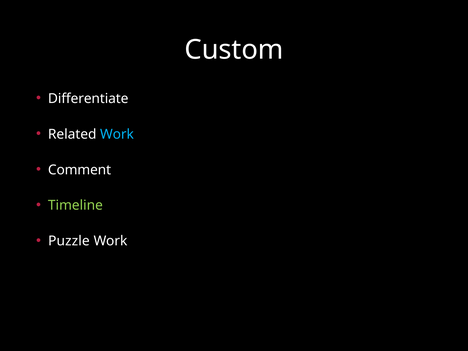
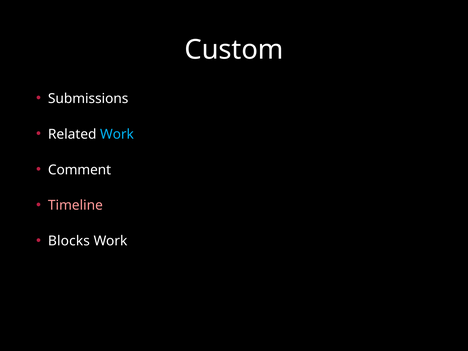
Differentiate: Differentiate -> Submissions (88, 99)
Timeline colour: light green -> pink (75, 205)
Puzzle: Puzzle -> Blocks (69, 241)
